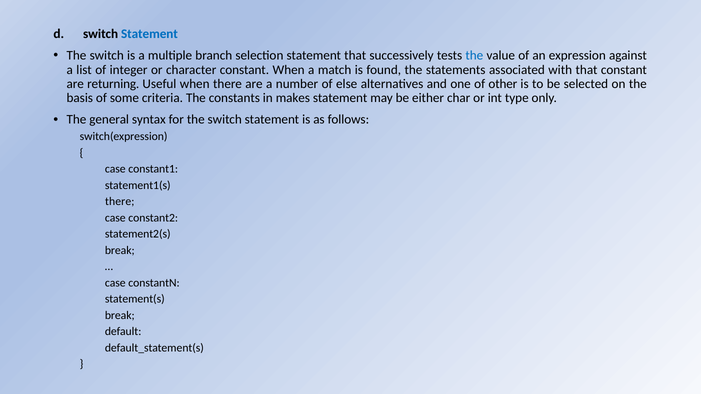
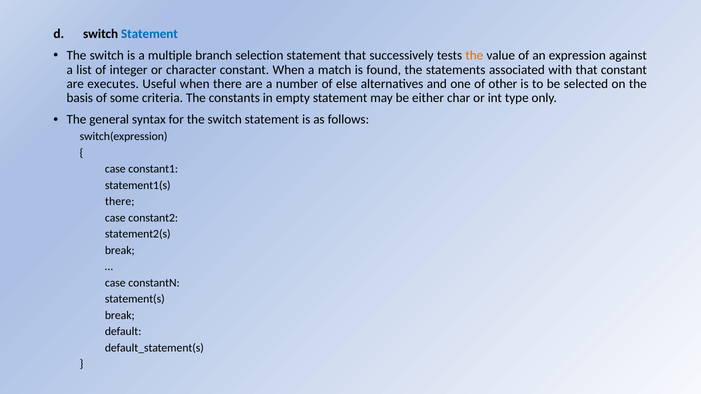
the colour: blue -> orange (474, 56)
returning: returning -> executes (113, 84)
makes: makes -> empty (293, 98)
